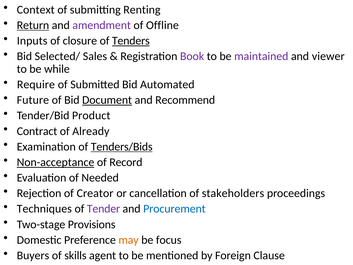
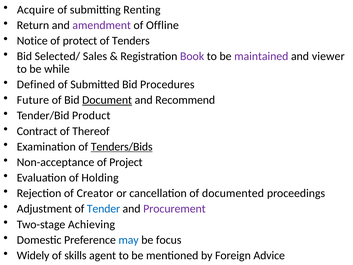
Context: Context -> Acquire (36, 10)
Return underline: present -> none (33, 25)
Inputs: Inputs -> Notice (32, 41)
closure: closure -> protect (80, 41)
Tenders underline: present -> none (131, 41)
Require: Require -> Defined (36, 84)
Automated: Automated -> Procedures (167, 84)
Already: Already -> Thereof (91, 131)
Non-acceptance underline: present -> none (56, 162)
Record: Record -> Project (126, 162)
Needed: Needed -> Holding (100, 178)
stakeholders: stakeholders -> documented (233, 193)
Techniques: Techniques -> Adjustment (44, 209)
Tender colour: purple -> blue (104, 209)
Procurement colour: blue -> purple (174, 209)
Provisions: Provisions -> Achieving (91, 224)
may colour: orange -> blue (129, 240)
Buyers: Buyers -> Widely (33, 255)
Clause: Clause -> Advice (269, 255)
